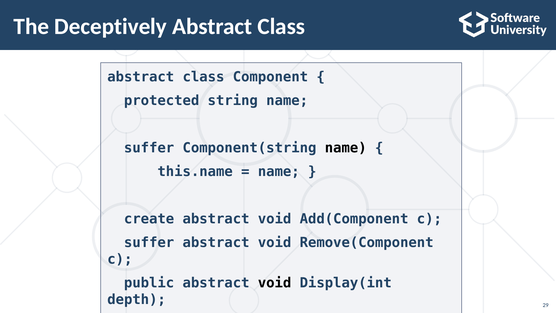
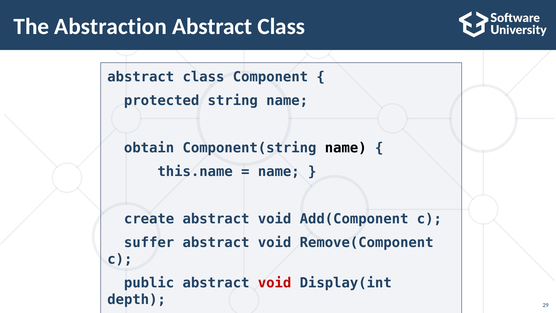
Deceptively: Deceptively -> Abstraction (111, 26)
suffer: suffer -> obtain (149, 148)
void colour: black -> red (275, 283)
